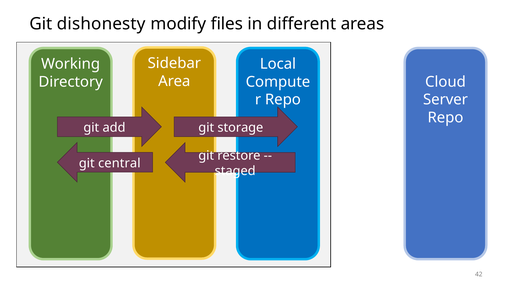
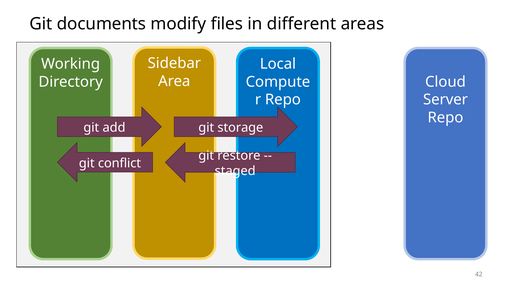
dishonesty: dishonesty -> documents (101, 24)
central: central -> conflict (119, 163)
